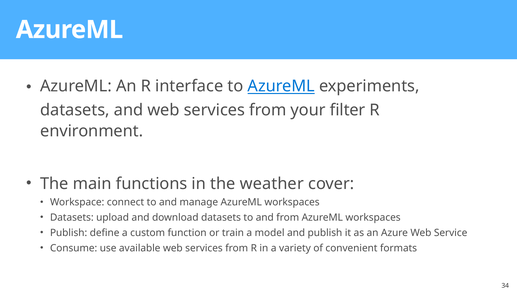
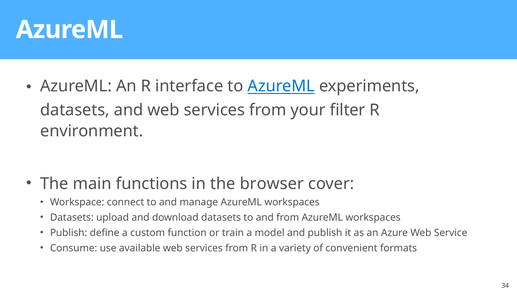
weather: weather -> browser (272, 183)
